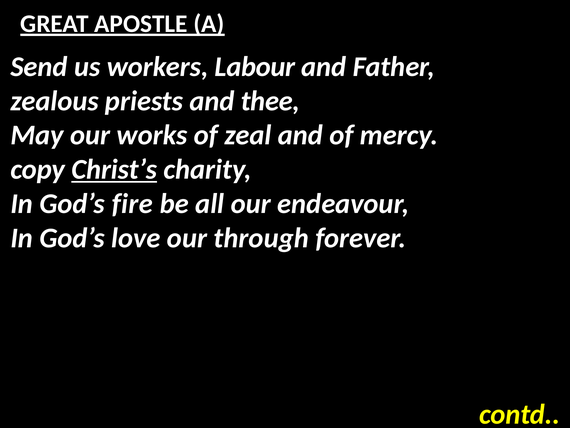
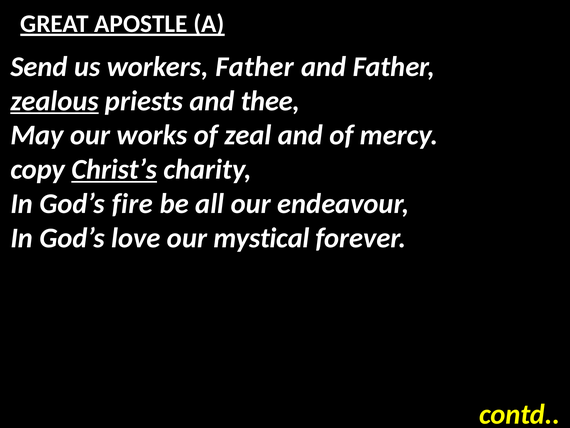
workers Labour: Labour -> Father (255, 67)
zealous underline: none -> present (54, 101)
through: through -> mystical (261, 238)
